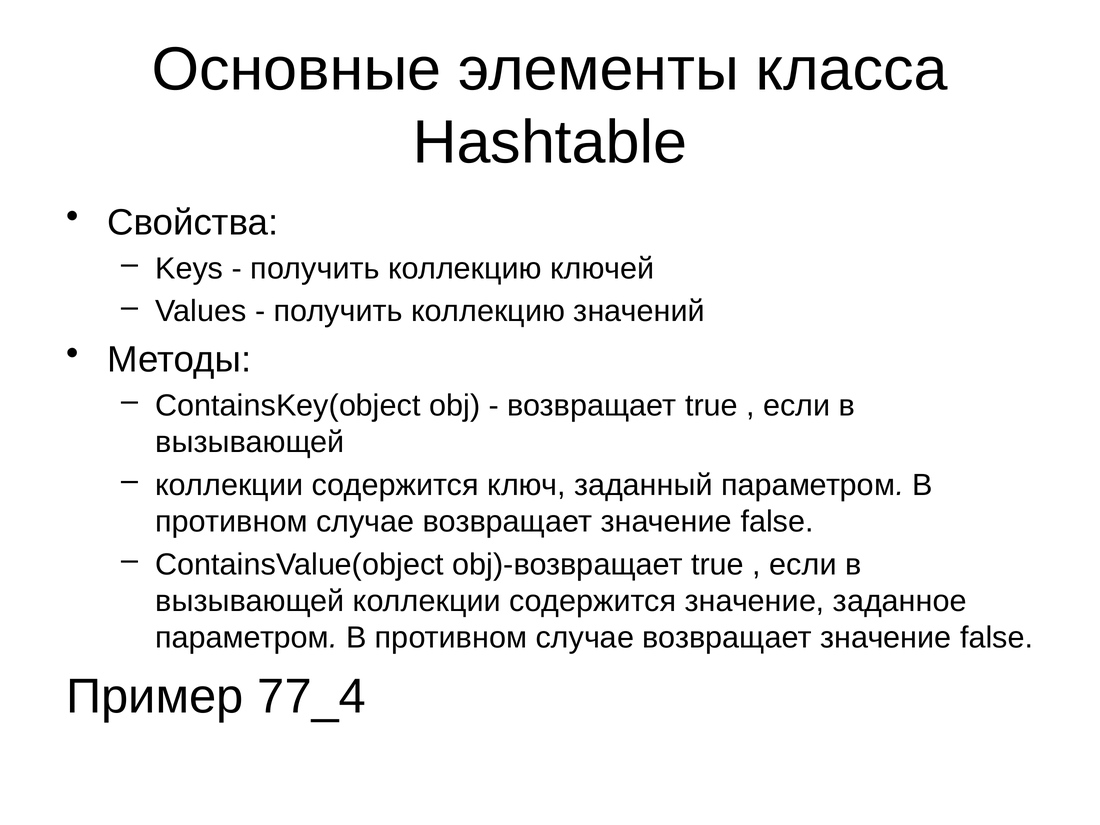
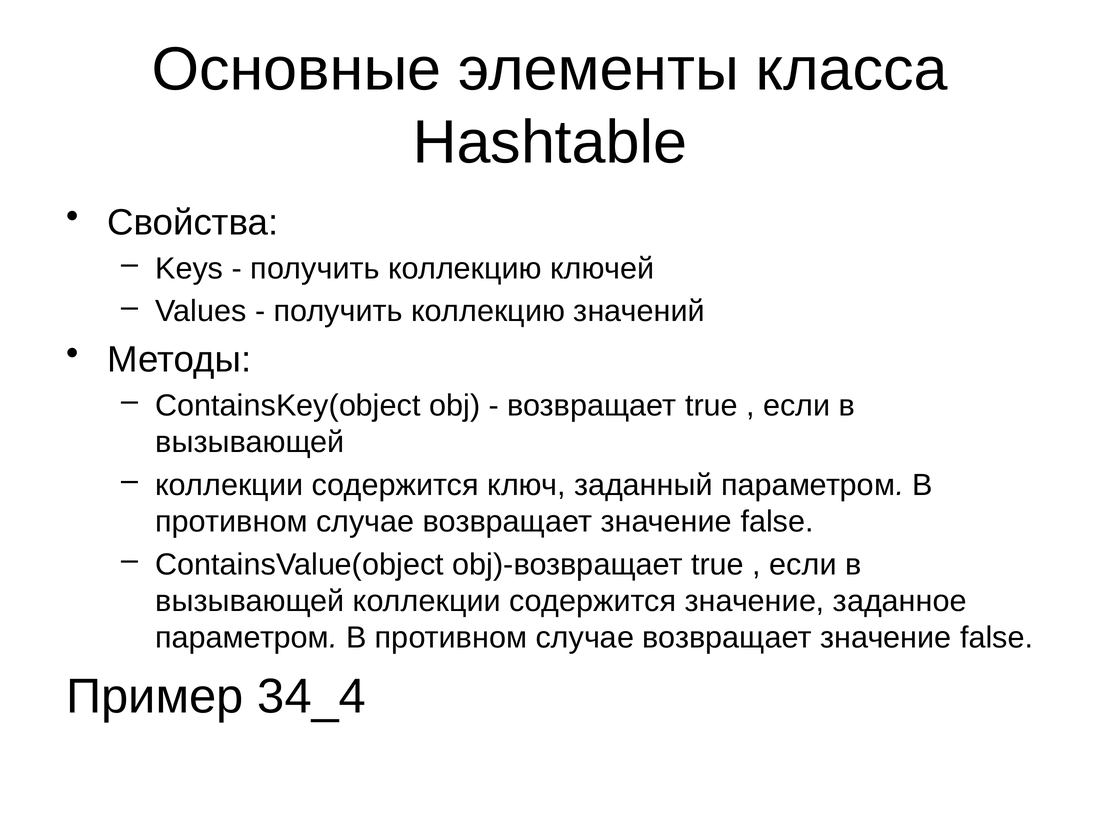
77_4: 77_4 -> 34_4 (312, 697)
